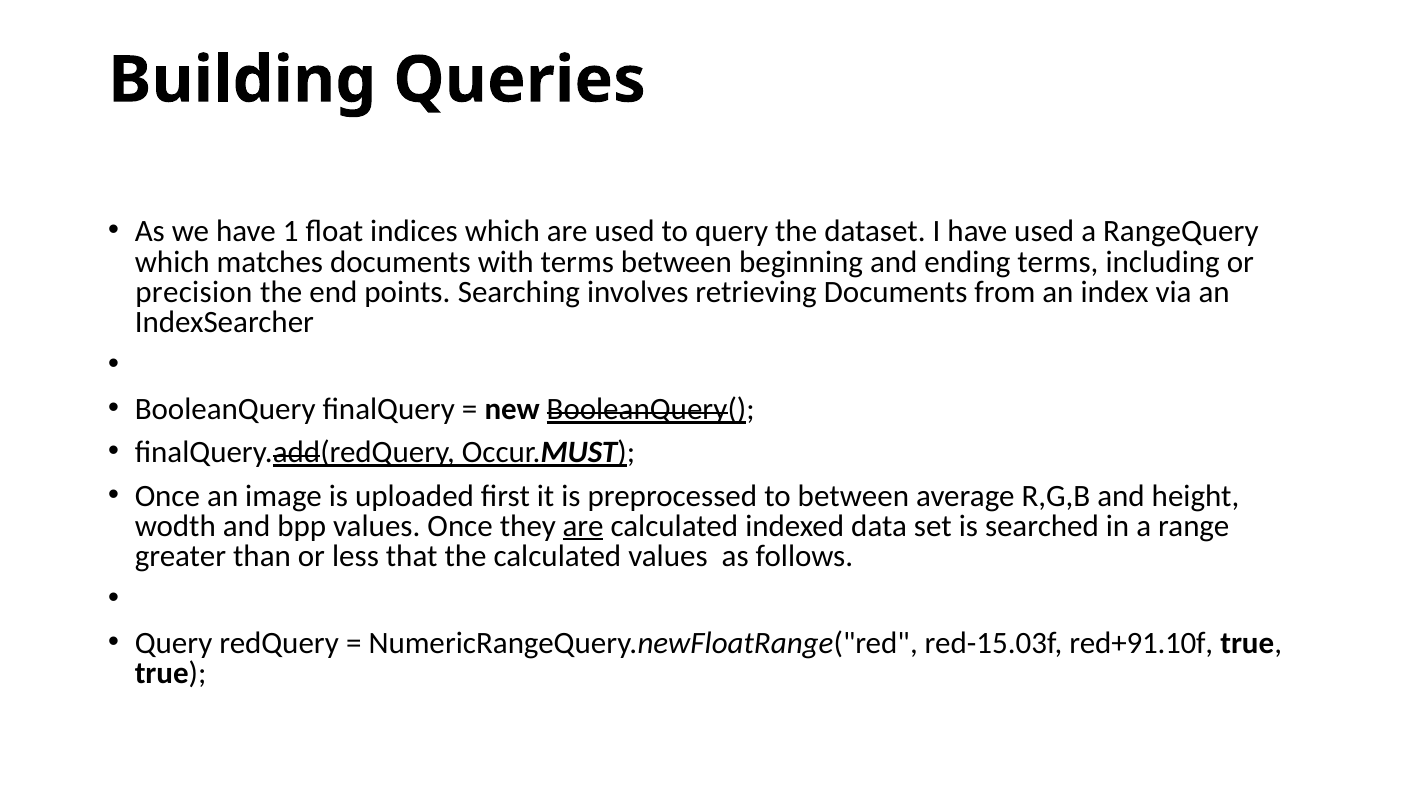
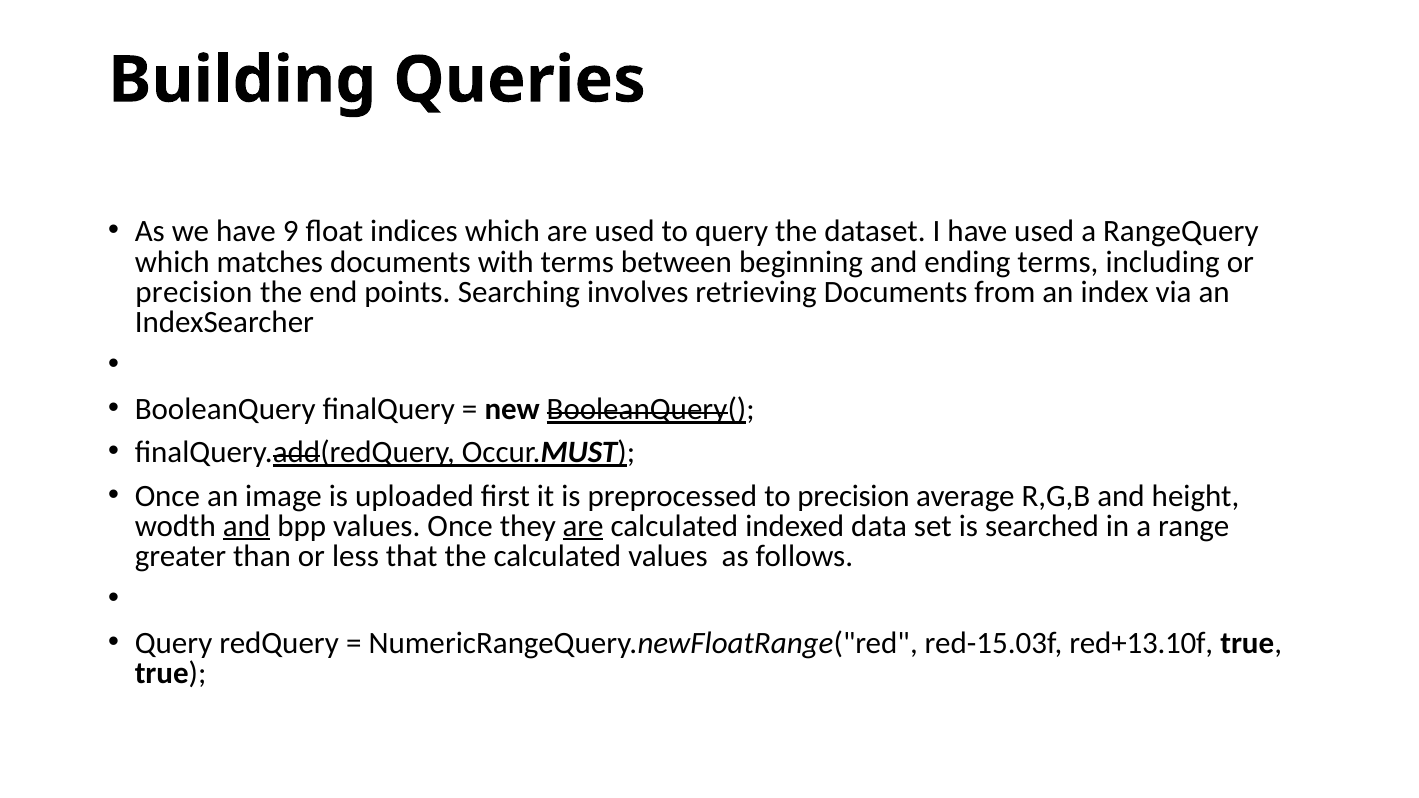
1: 1 -> 9 (291, 232)
to between: between -> precision (854, 496)
and underline: none -> present (247, 526)
red+91.10f: red+91.10f -> red+13.10f (1141, 643)
